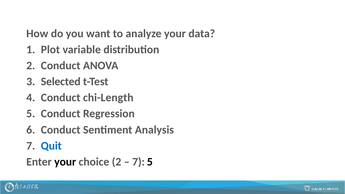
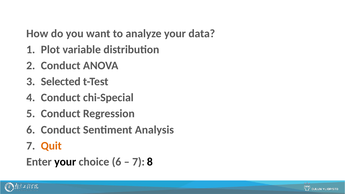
chi-Length: chi-Length -> chi-Special (108, 98)
Quit colour: blue -> orange (51, 146)
choice 2: 2 -> 6 (117, 162)
7 5: 5 -> 8 (150, 162)
